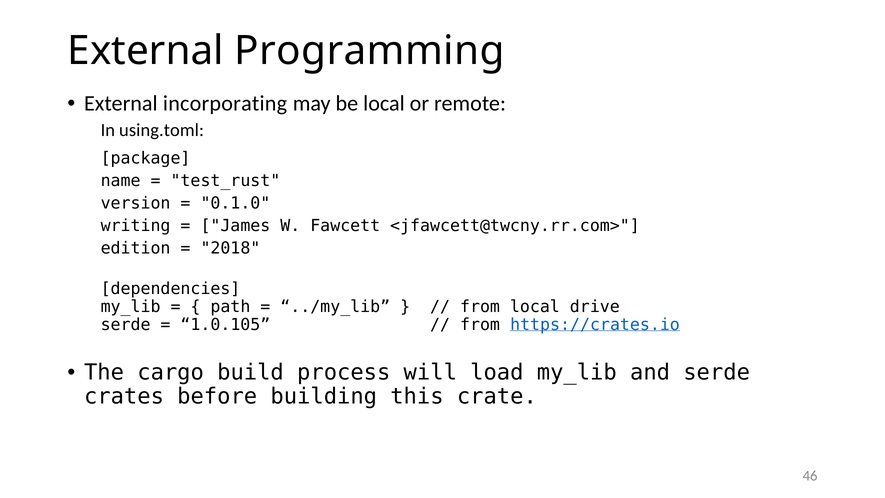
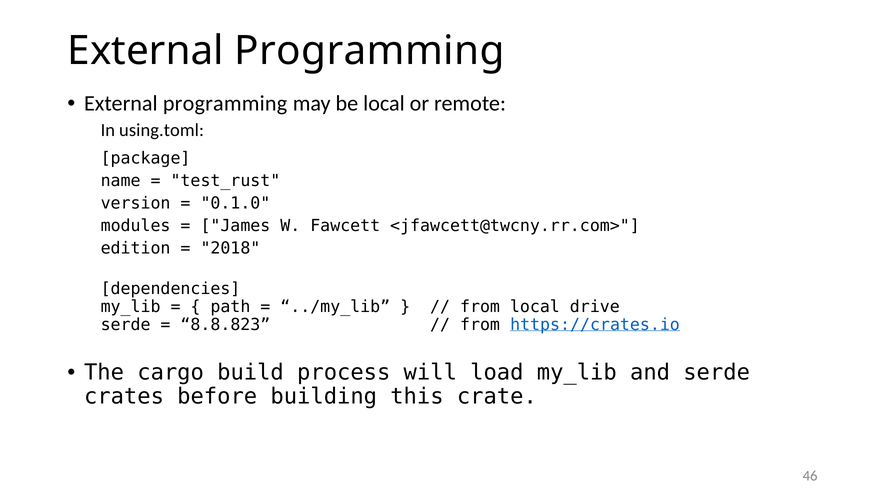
incorporating: incorporating -> programming (225, 104)
writing: writing -> modules (136, 226)
1.0.105: 1.0.105 -> 8.8.823 (225, 325)
